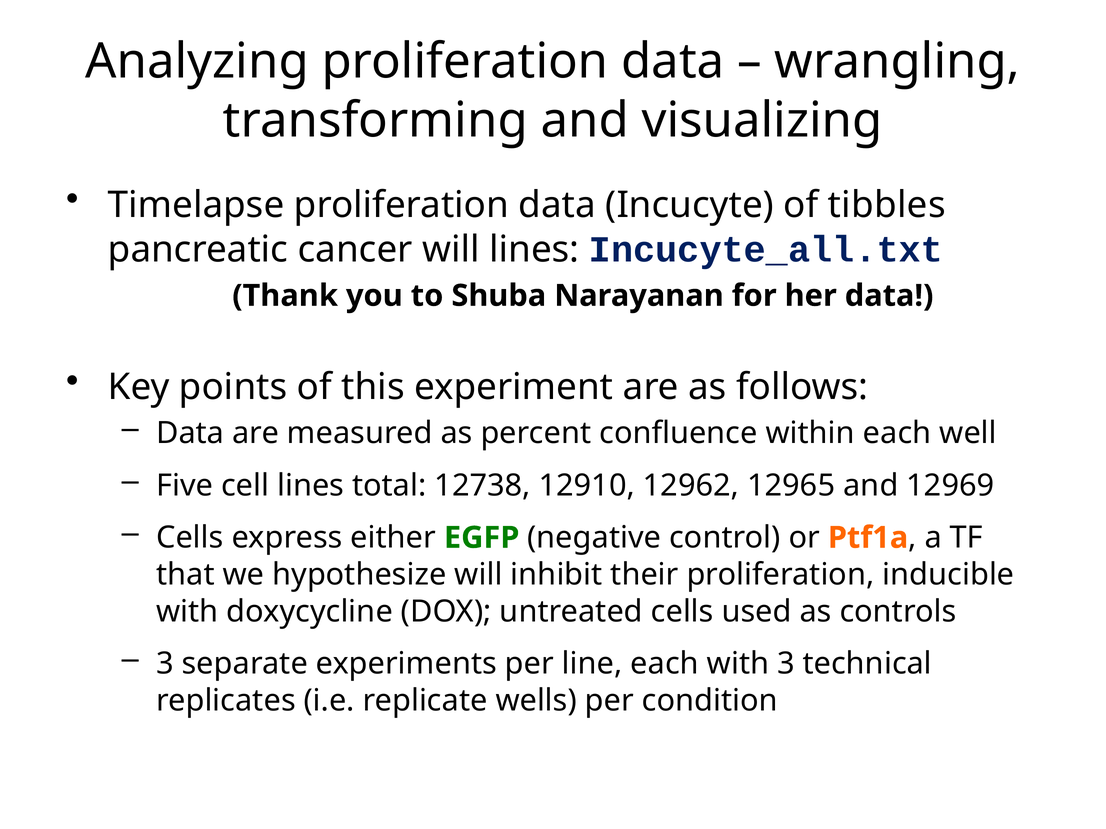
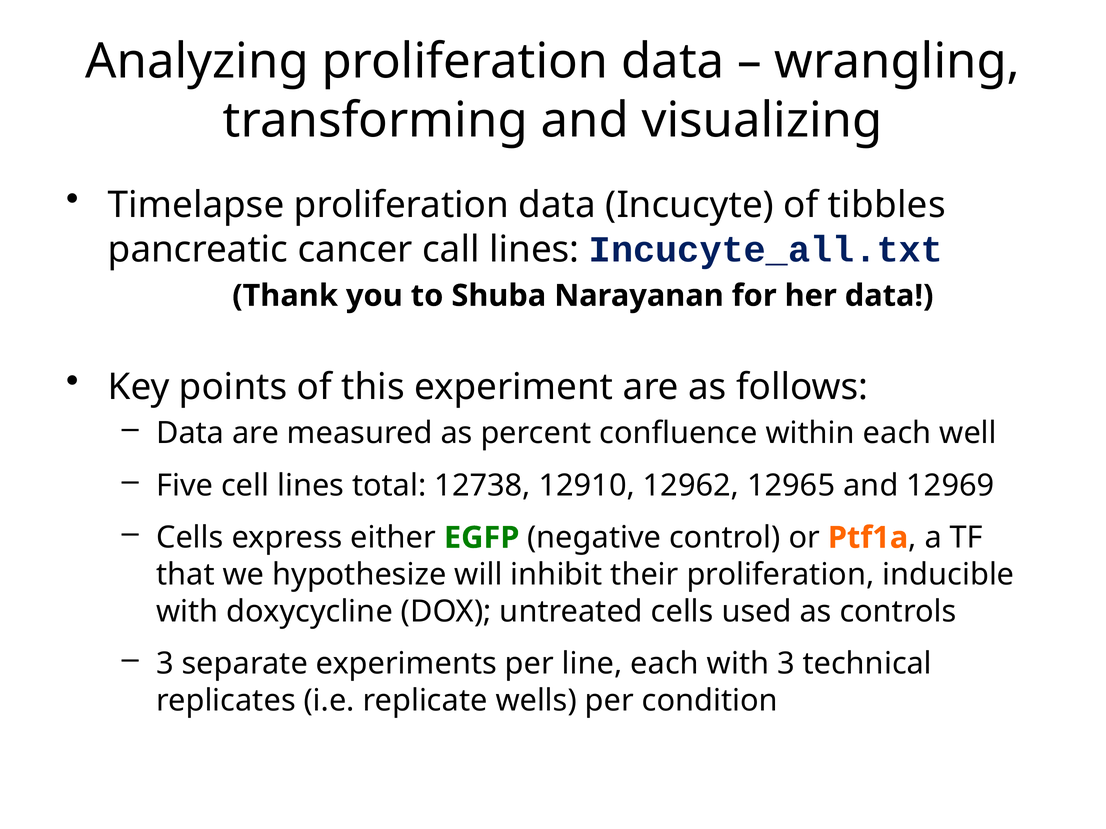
cancer will: will -> call (451, 250)
